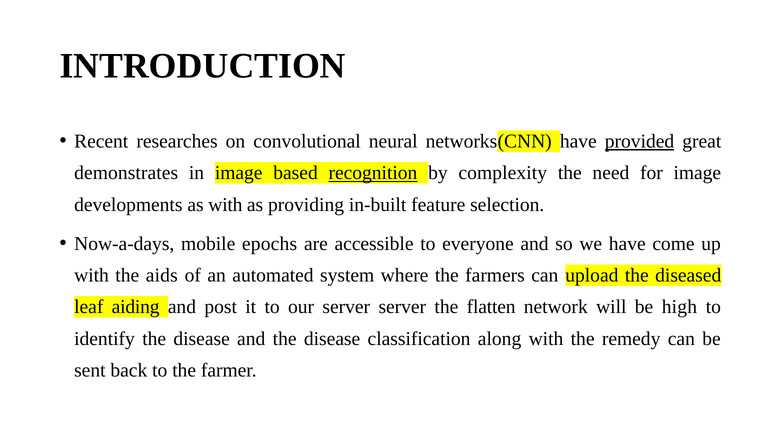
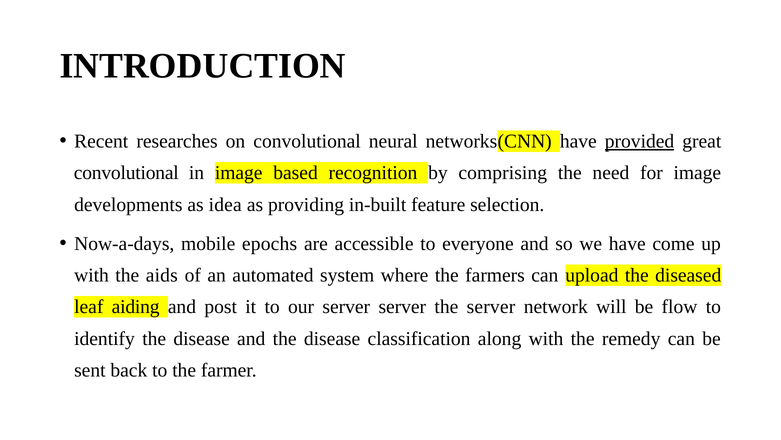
demonstrates: demonstrates -> convolutional (126, 173)
recognition underline: present -> none (373, 173)
complexity: complexity -> comprising (503, 173)
as with: with -> idea (225, 204)
the flatten: flatten -> server (491, 307)
high: high -> flow (679, 307)
